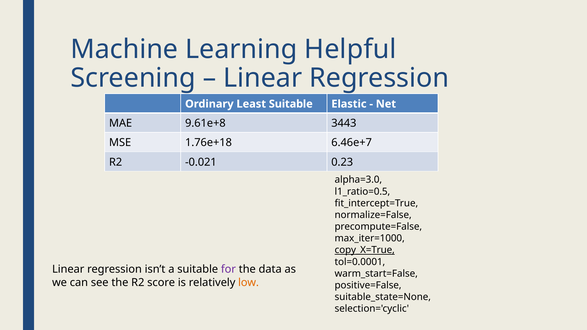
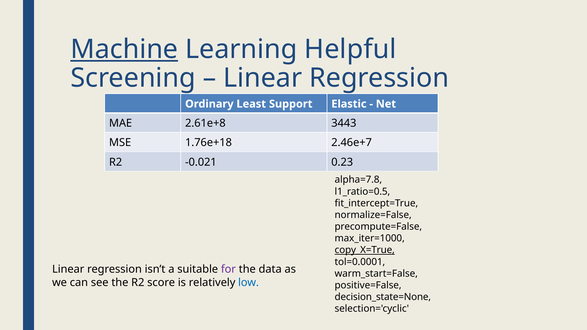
Machine underline: none -> present (124, 49)
Least Suitable: Suitable -> Support (291, 104)
9.61e+8: 9.61e+8 -> 2.61e+8 (205, 123)
6.46e+7: 6.46e+7 -> 2.46e+7 (352, 143)
alpha=3.0: alpha=3.0 -> alpha=7.8 (358, 180)
low colour: orange -> blue (248, 283)
suitable_state=None: suitable_state=None -> decision_state=None (383, 297)
